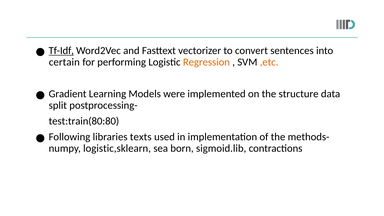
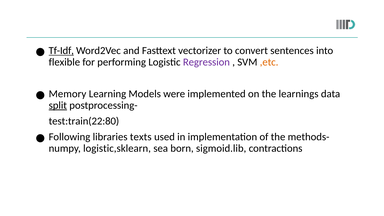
certain: certain -> flexible (64, 62)
Regression colour: orange -> purple (206, 62)
Gradient: Gradient -> Memory (68, 94)
structure: structure -> learnings (299, 94)
split underline: none -> present (58, 105)
test:train(80:80: test:train(80:80 -> test:train(22:80 (84, 121)
